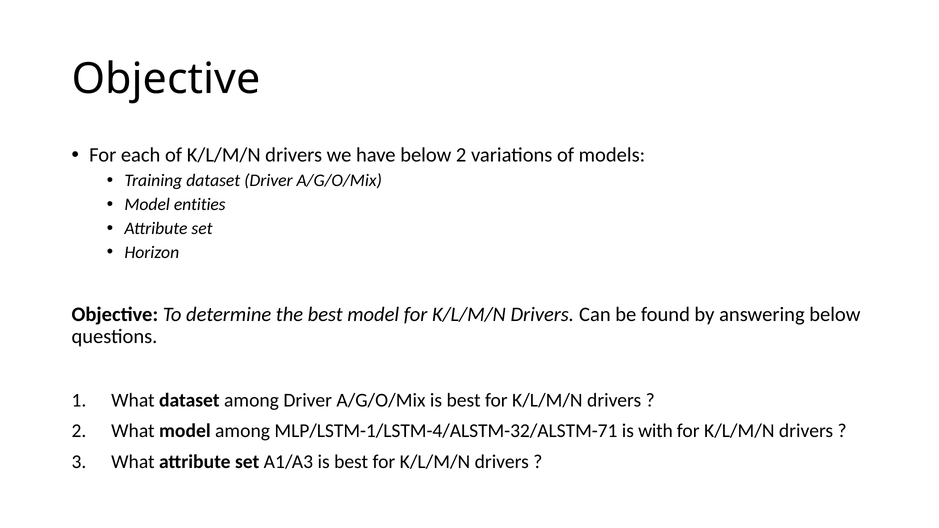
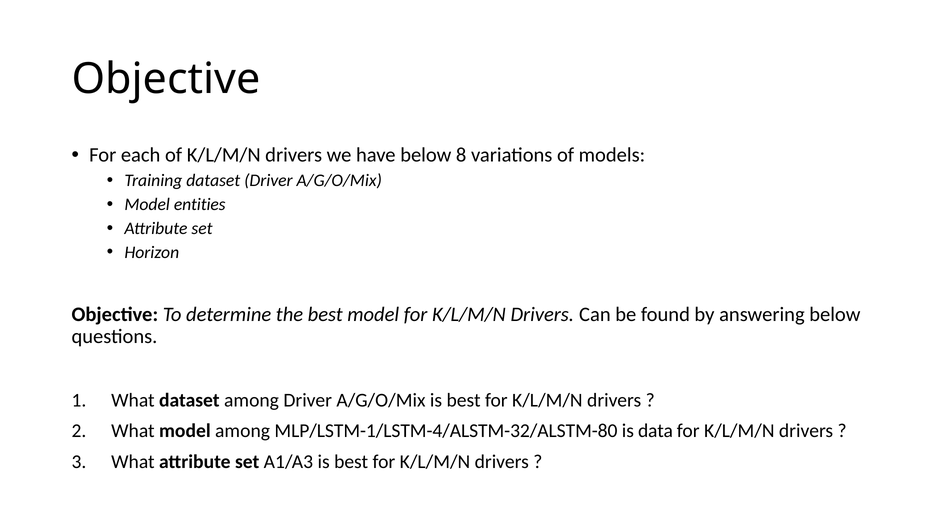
below 2: 2 -> 8 (461, 155)
MLP/LSTM-1/LSTM-4/ALSTM-32/ALSTM-71: MLP/LSTM-1/LSTM-4/ALSTM-32/ALSTM-71 -> MLP/LSTM-1/LSTM-4/ALSTM-32/ALSTM-80 (446, 431)
with: with -> data (656, 431)
